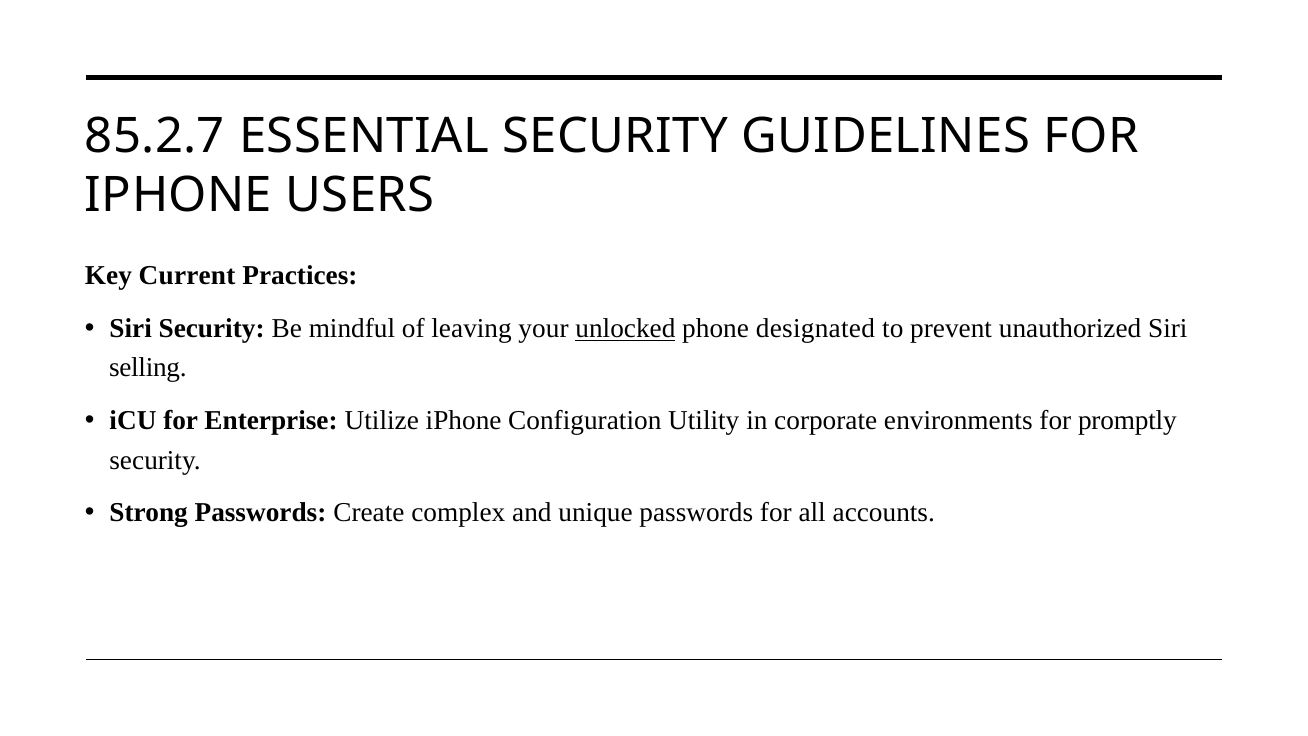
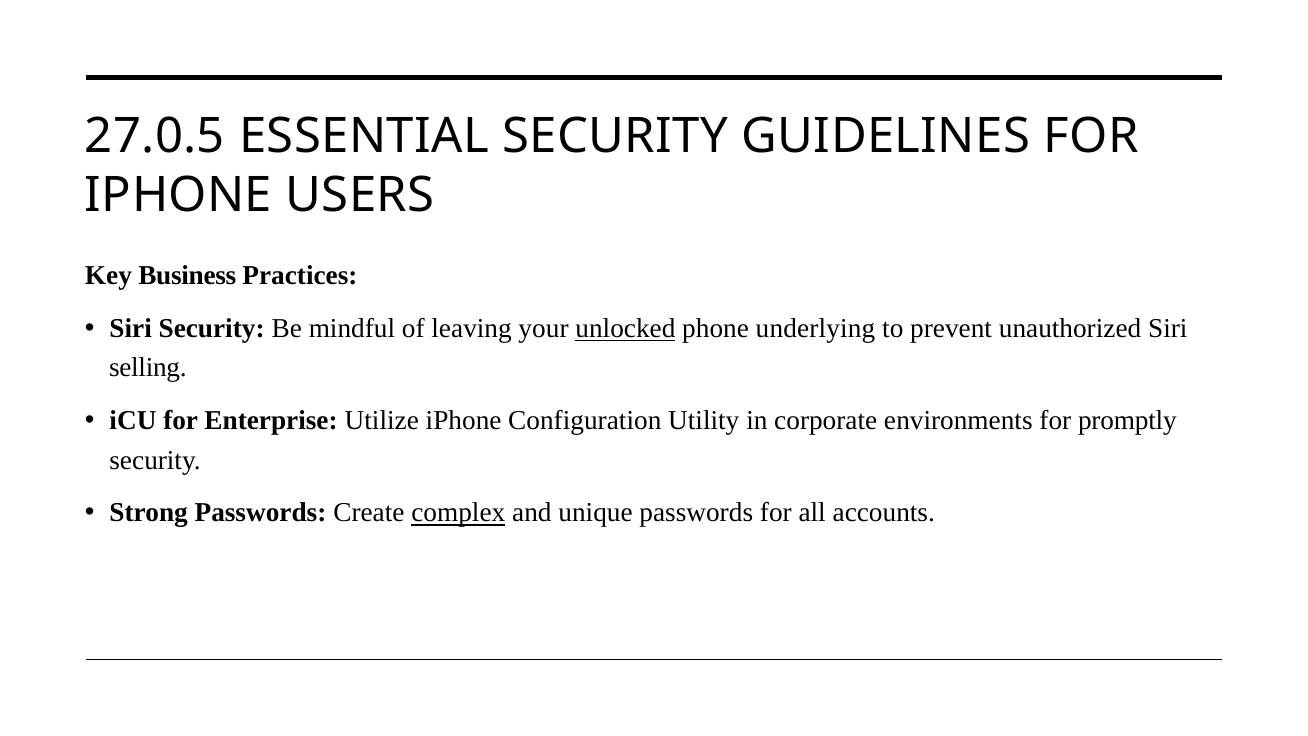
85.2.7: 85.2.7 -> 27.0.5 (155, 137)
Current: Current -> Business (187, 276)
designated: designated -> underlying (815, 329)
complex underline: none -> present (458, 513)
